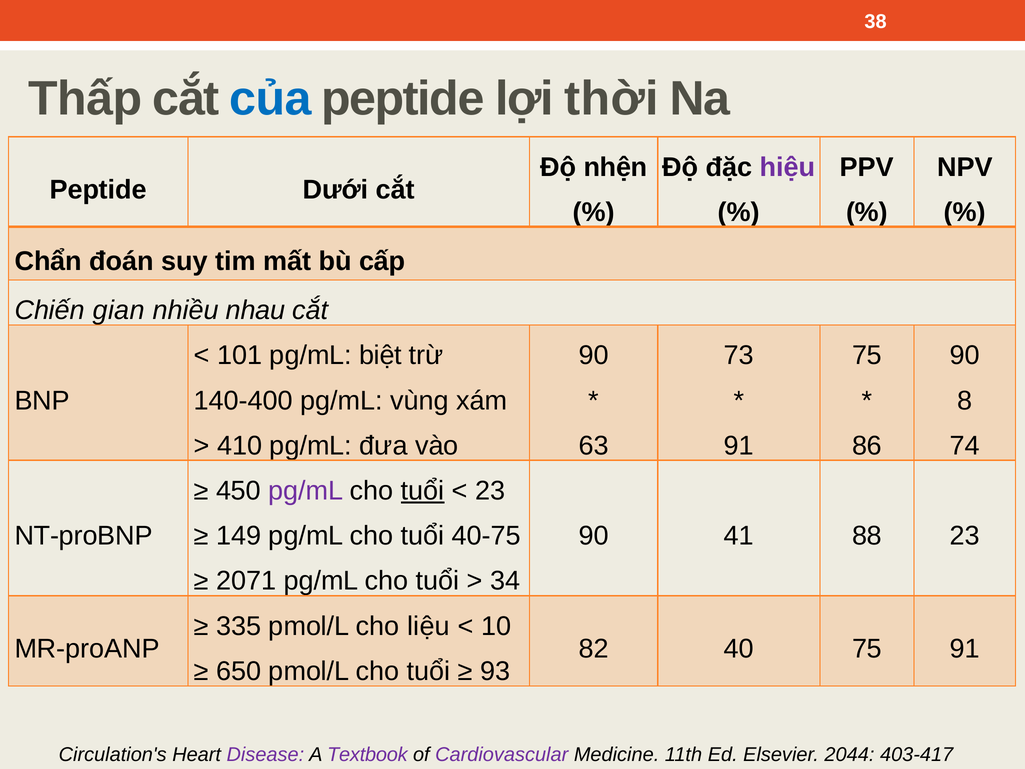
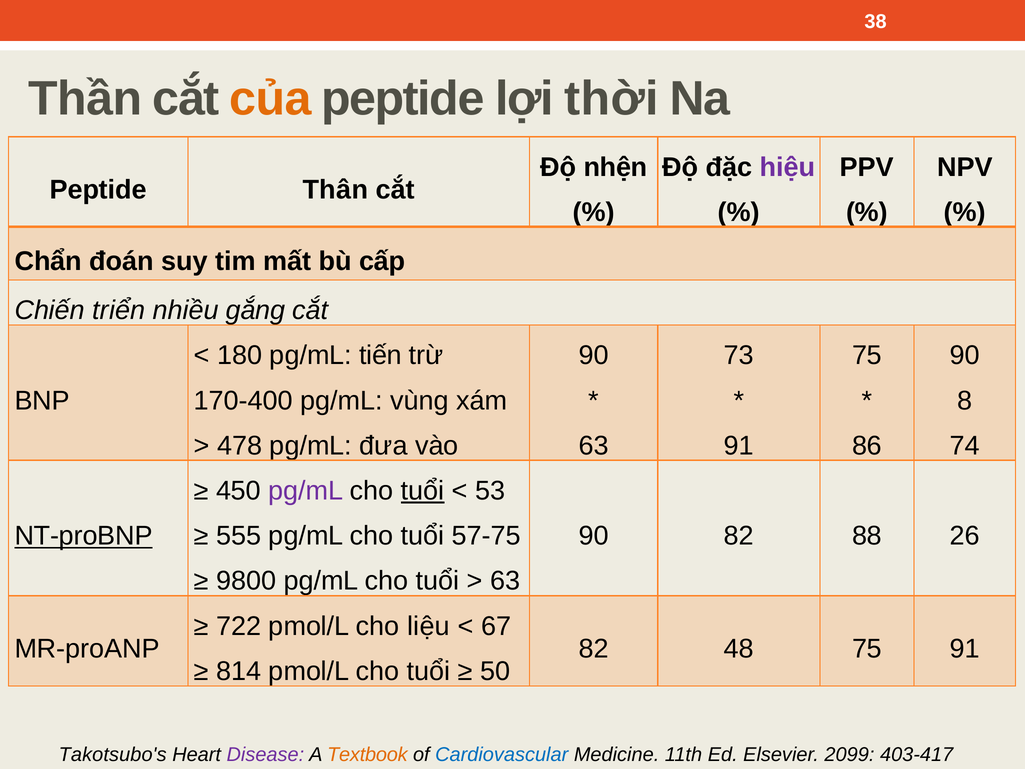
Thấp: Thấp -> Thần (85, 99)
của colour: blue -> orange (271, 99)
Dưới: Dưới -> Thân (335, 190)
gian: gian -> triển (119, 310)
nhau: nhau -> gắng (256, 310)
101: 101 -> 180 (240, 355)
biệt: biệt -> tiến (381, 355)
140-400: 140-400 -> 170-400 (243, 401)
410: 410 -> 478 (240, 446)
23: 23 -> 53 (490, 491)
NT-proBNP underline: none -> present (84, 536)
149: 149 -> 555 (239, 536)
40-75: 40-75 -> 57-75 (486, 536)
90 41: 41 -> 82 (739, 536)
88 23: 23 -> 26 (965, 536)
2071: 2071 -> 9800 (246, 581)
34: 34 -> 63 (505, 581)
335: 335 -> 722 (239, 626)
10: 10 -> 67 (496, 626)
40: 40 -> 48 (739, 649)
650: 650 -> 814 (239, 671)
93: 93 -> 50 (495, 671)
Circulation's: Circulation's -> Takotsubo's (113, 754)
Textbook colour: purple -> orange (367, 754)
Cardiovascular colour: purple -> blue (502, 754)
2044: 2044 -> 2099 (849, 754)
